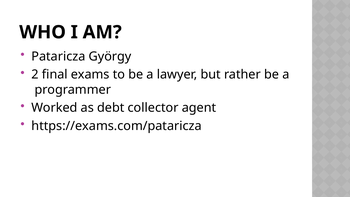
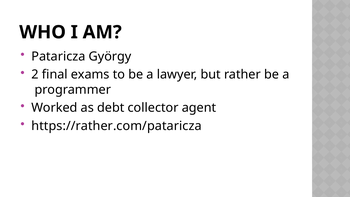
https://exams.com/pataricza: https://exams.com/pataricza -> https://rather.com/pataricza (117, 126)
